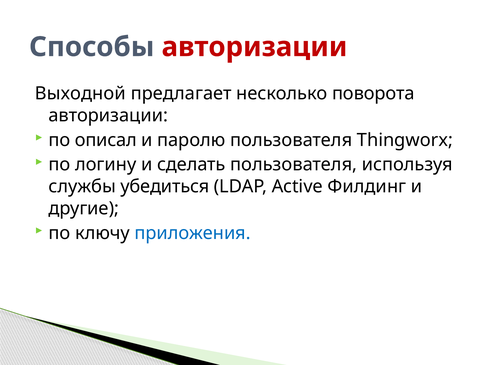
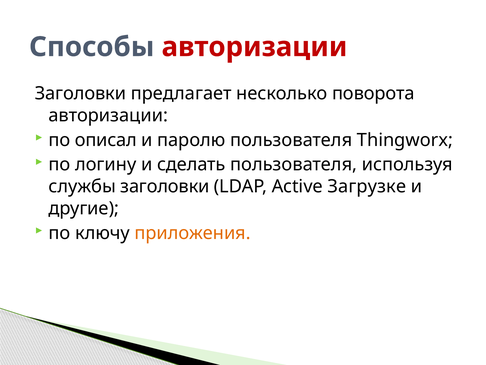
Выходной: Выходной -> Заголовки (81, 93)
службы убедиться: убедиться -> заголовки (165, 186)
Филдинг: Филдинг -> Загрузке (367, 186)
приложения colour: blue -> orange (193, 233)
